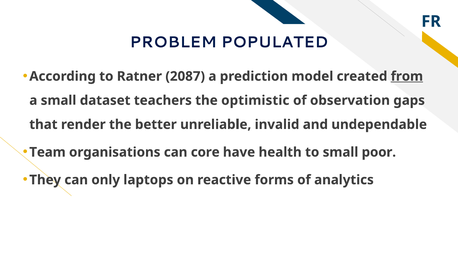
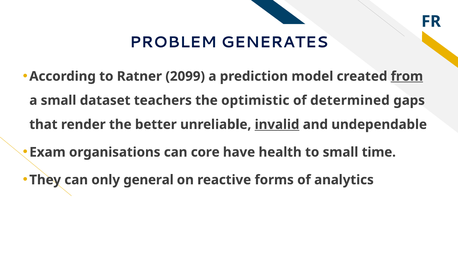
POPULATED: POPULATED -> GENERATES (275, 42)
2087: 2087 -> 2099 (185, 76)
observation: observation -> determined (350, 100)
invalid underline: none -> present (277, 124)
Team: Team -> Exam (47, 152)
poor: poor -> time (379, 152)
laptops: laptops -> general (148, 180)
